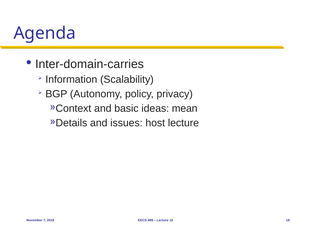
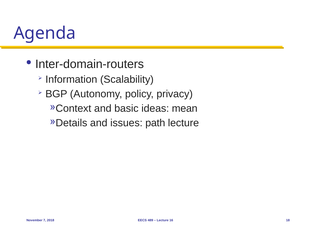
Inter-domain-carries: Inter-domain-carries -> Inter-domain-routers (90, 64)
host: host -> path (155, 123)
